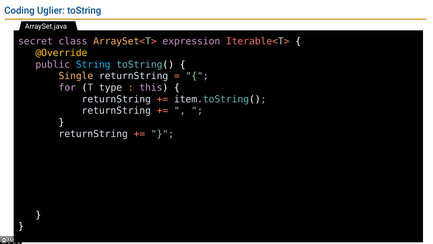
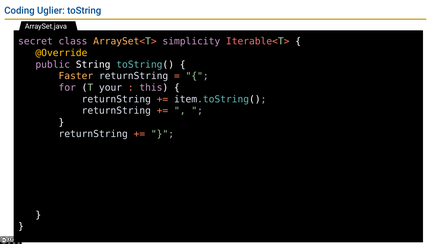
expression: expression -> simplicity (191, 41)
String colour: light blue -> white (93, 64)
Single: Single -> Faster (76, 76)
type: type -> your (111, 88)
